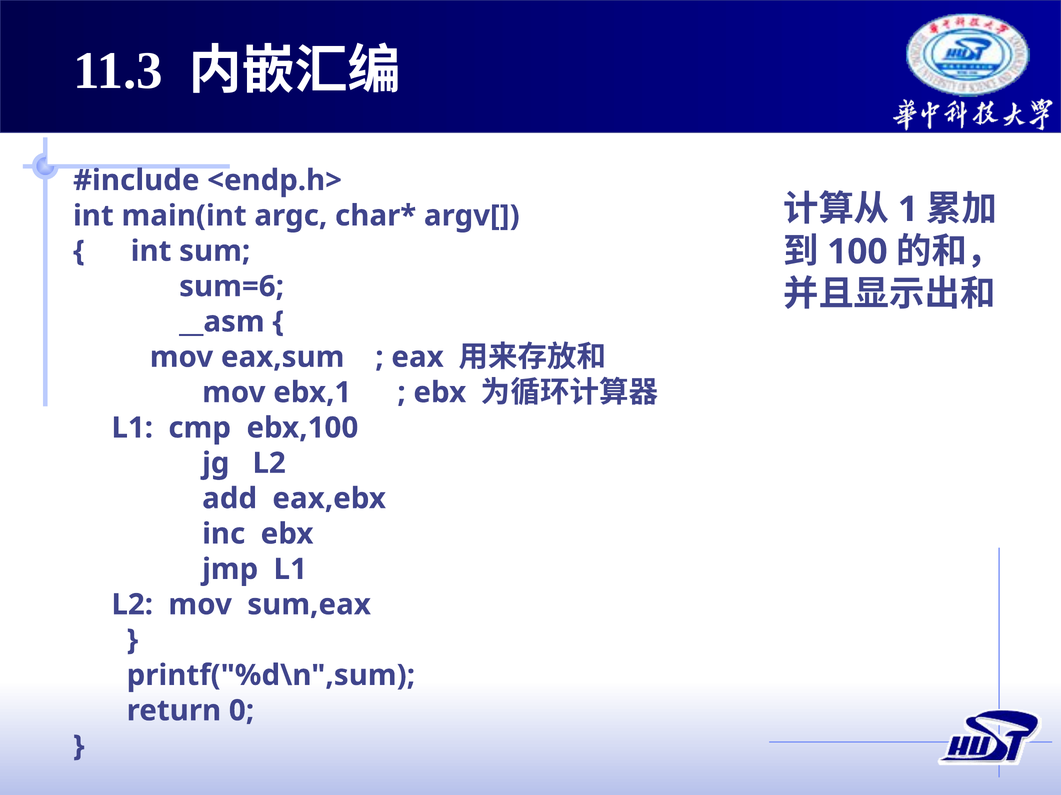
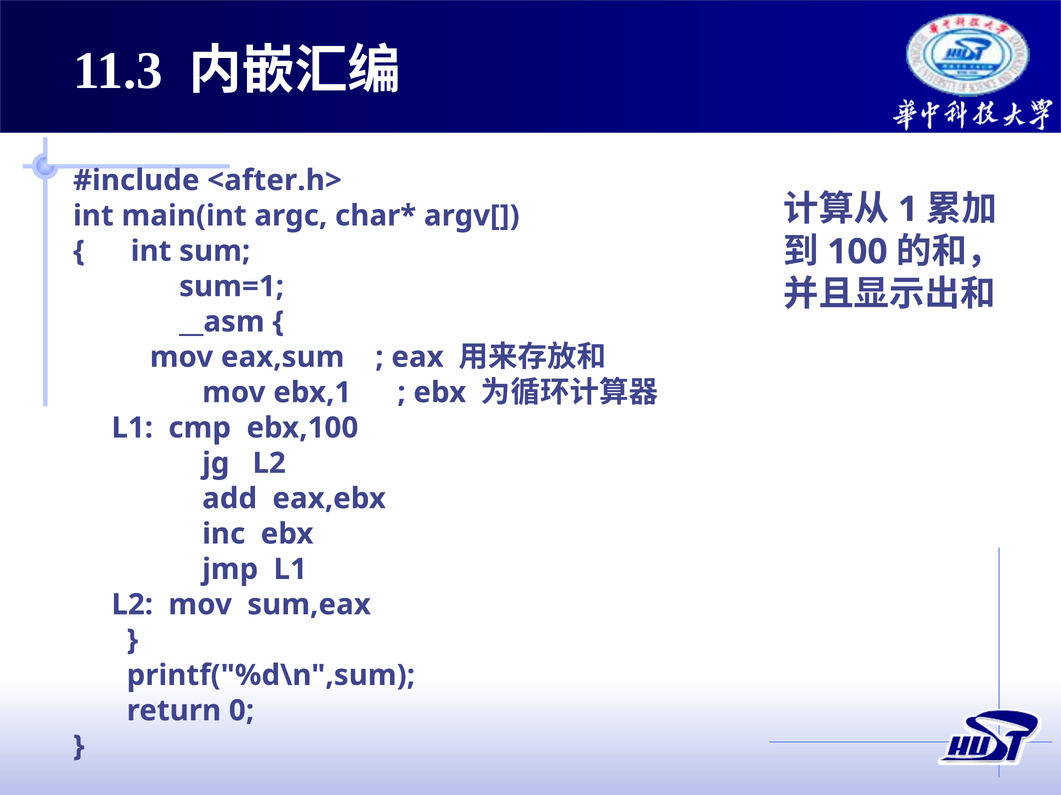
<endp.h>: <endp.h> -> <after.h> (275, 181)
sum=6: sum=6 -> sum=1 (232, 287)
